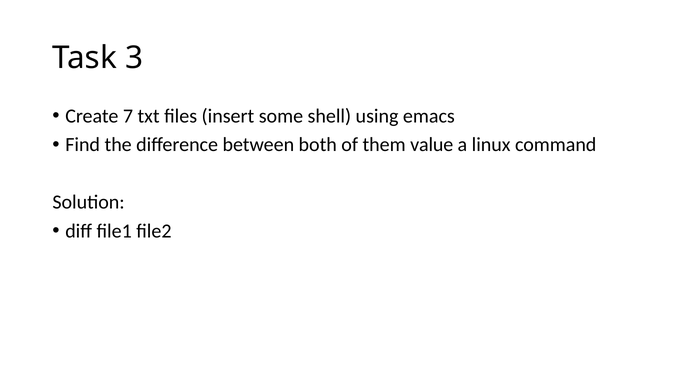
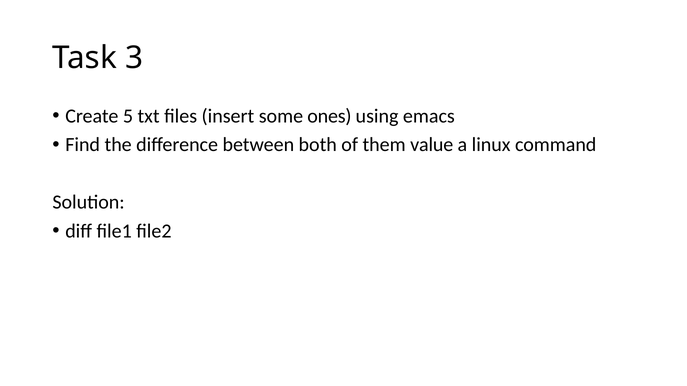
7: 7 -> 5 (128, 116)
shell: shell -> ones (329, 116)
